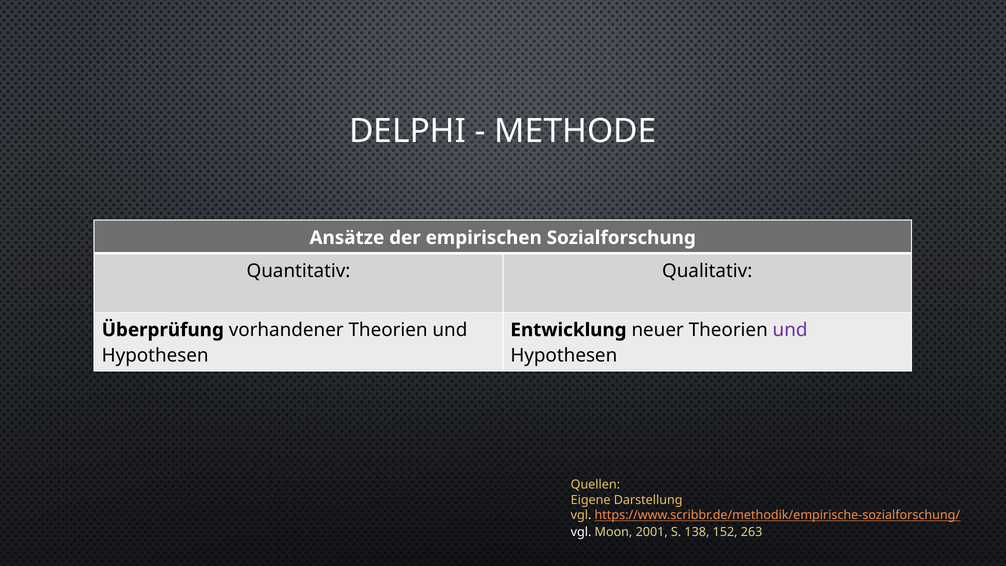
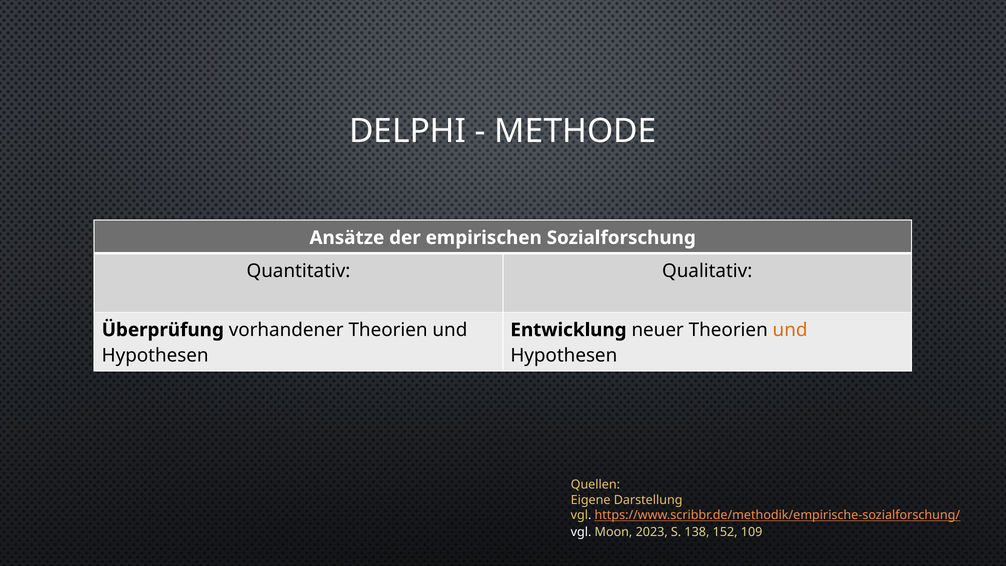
und colour: purple -> orange (790, 330)
2001: 2001 -> 2023 (652, 532)
263: 263 -> 109 (752, 532)
